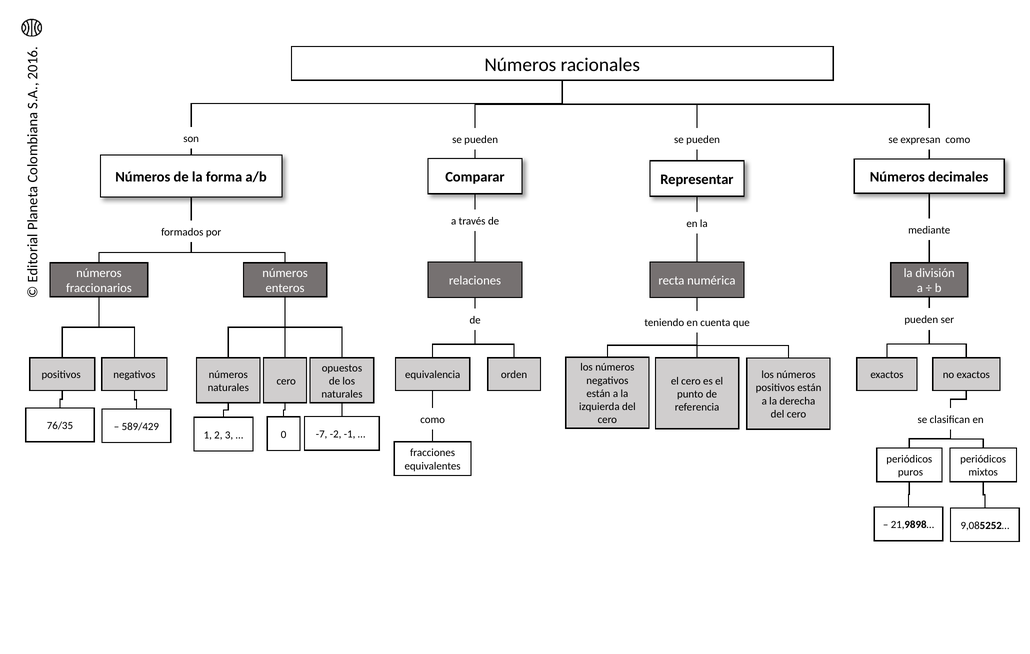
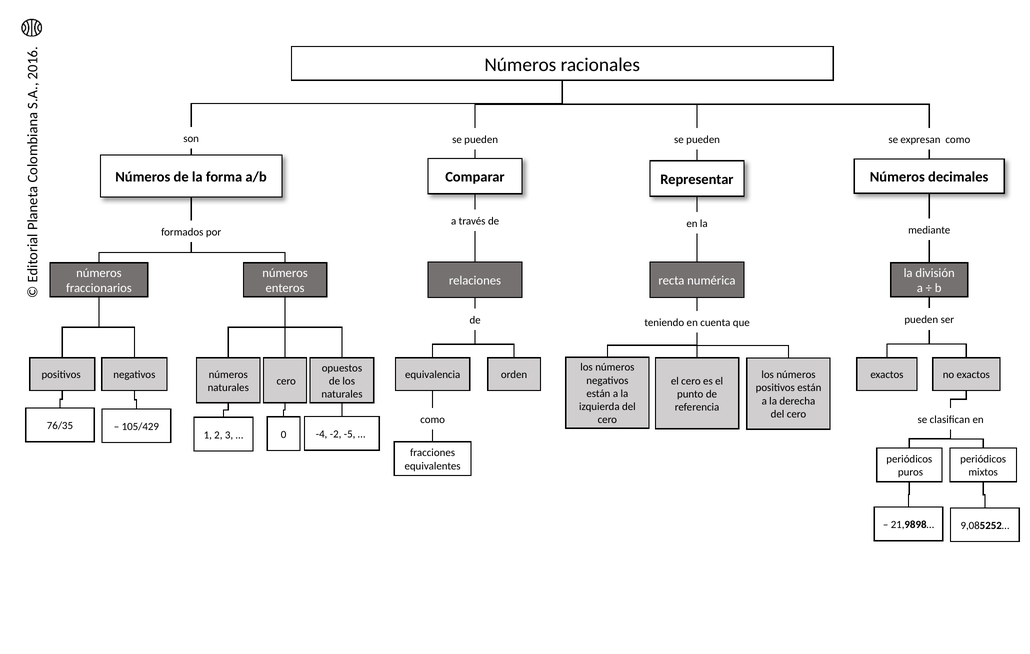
589/429: 589/429 -> 105/429 (140, 427)
-7: -7 -> -4 (322, 434)
-1: -1 -> -5 (350, 434)
